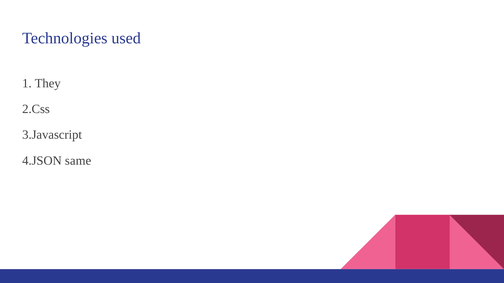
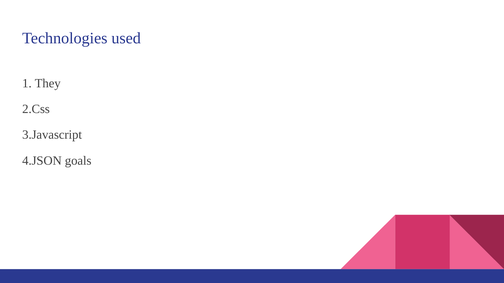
same: same -> goals (78, 161)
